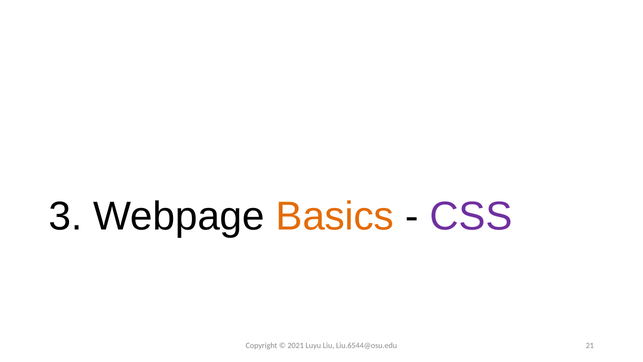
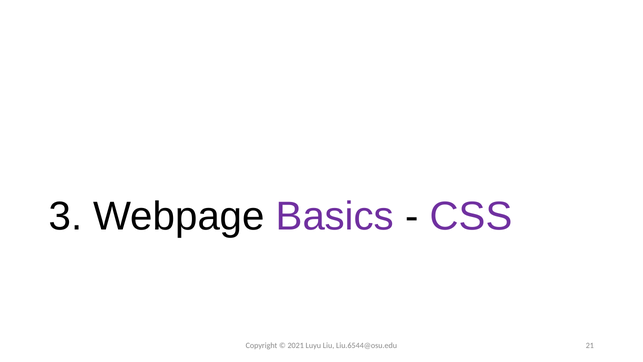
Basics colour: orange -> purple (335, 216)
